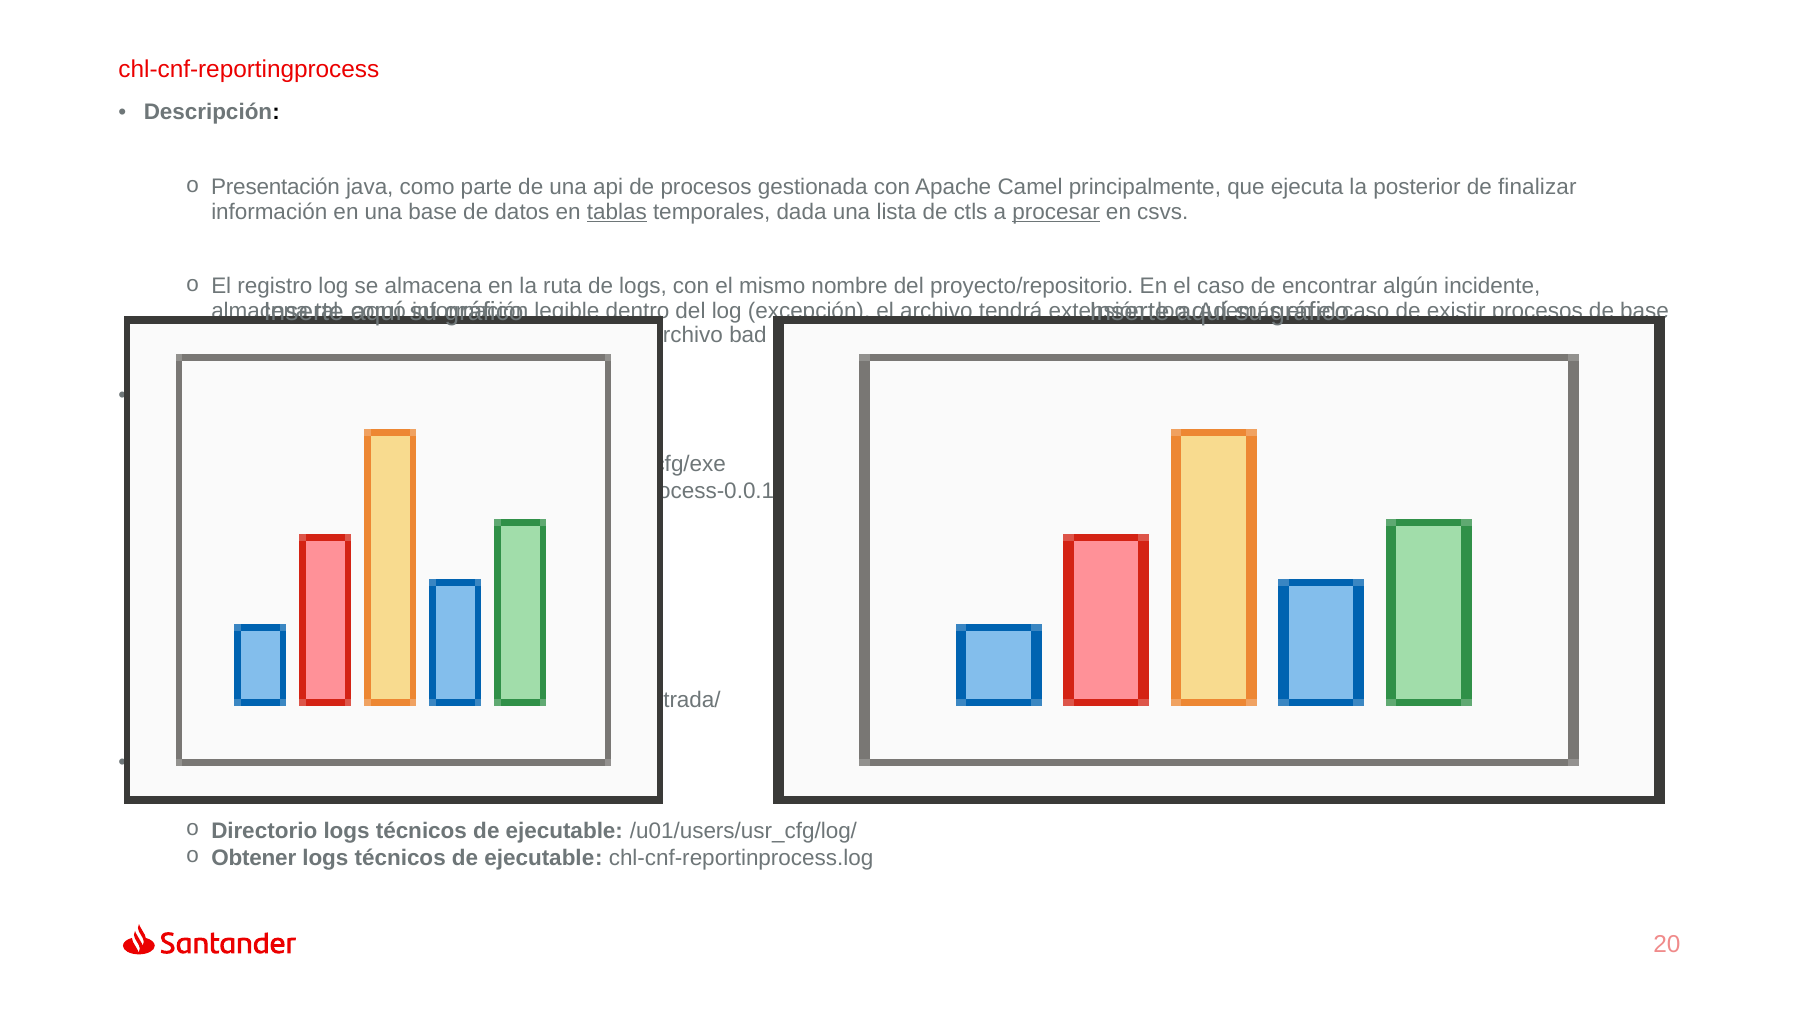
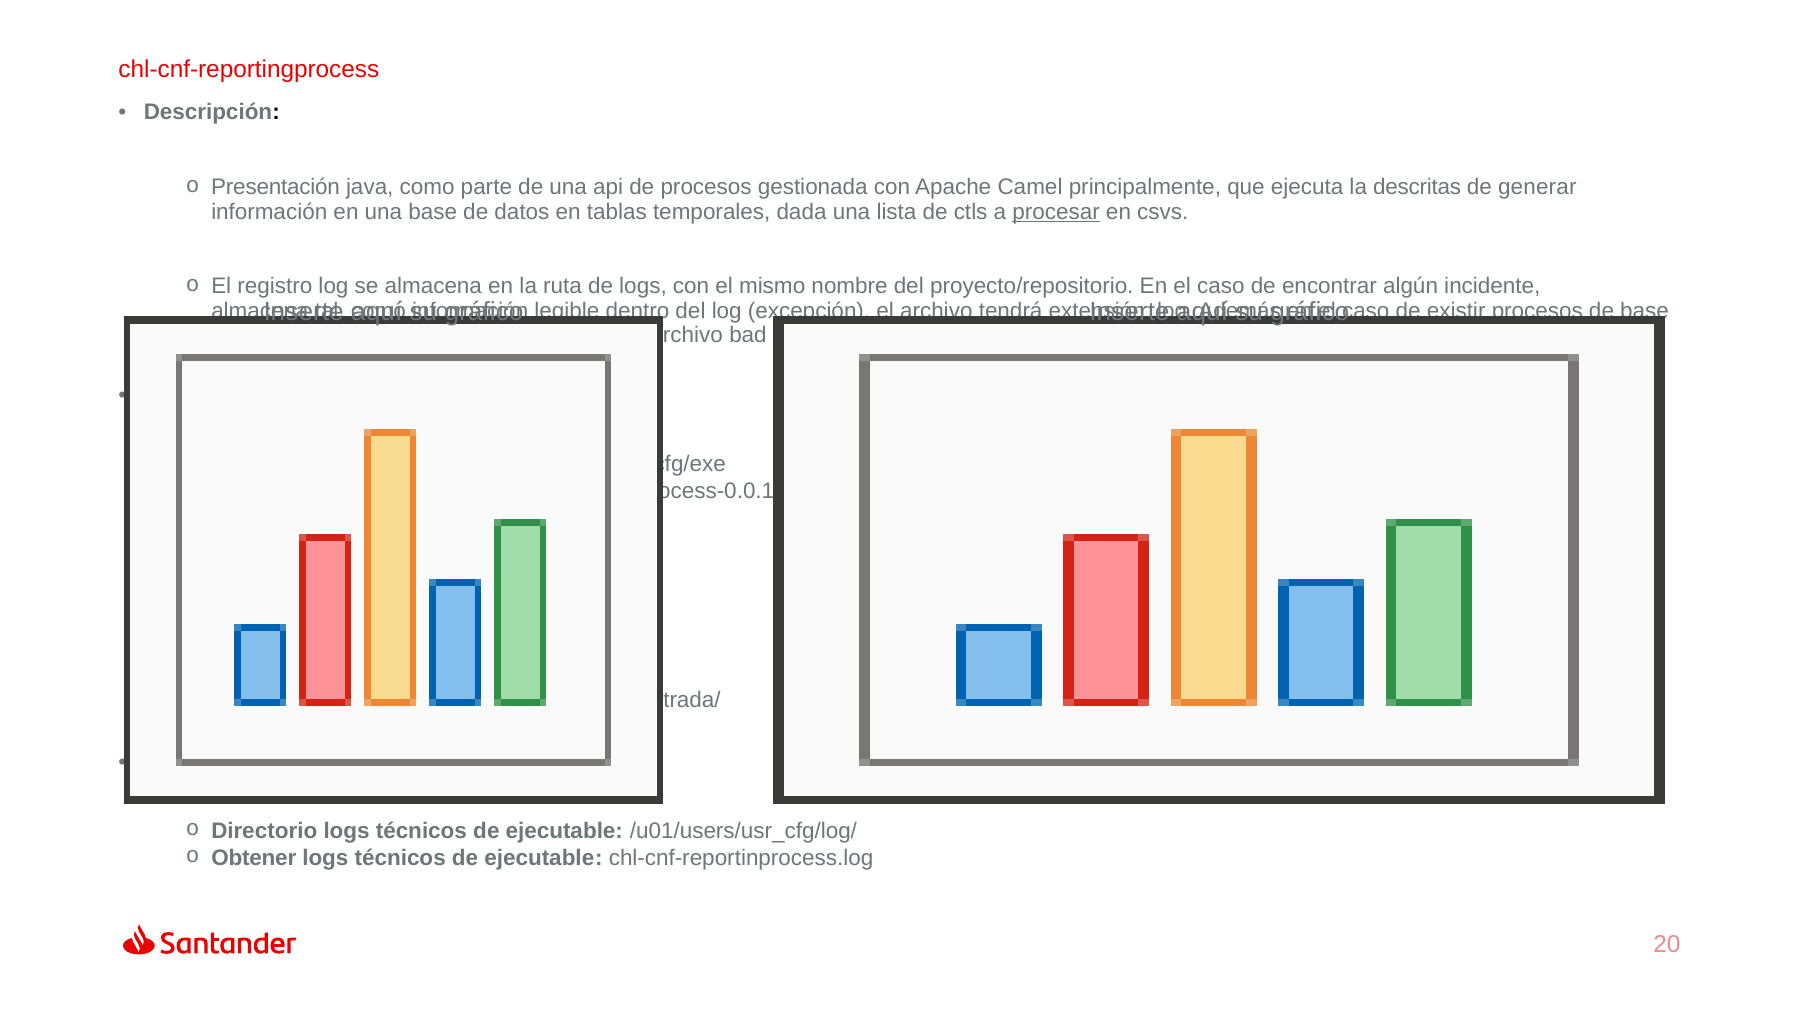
posterior: posterior -> descritas (1417, 187)
finalizar: finalizar -> generar (1537, 187)
tablas underline: present -> none (617, 212)
